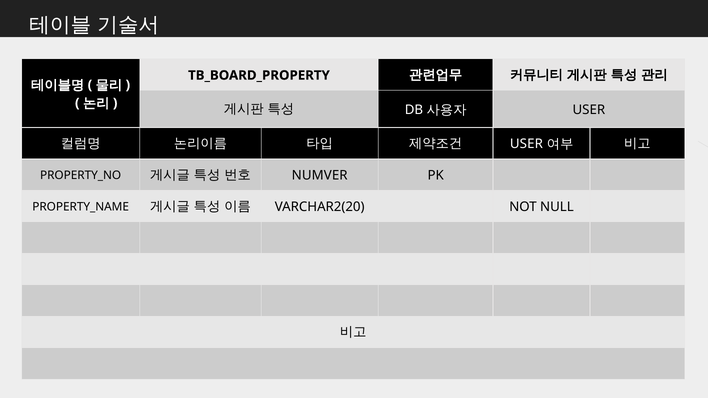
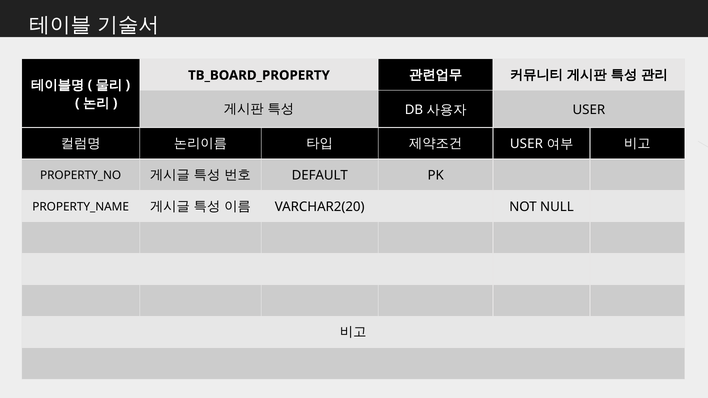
NUMVER: NUMVER -> DEFAULT (320, 176)
